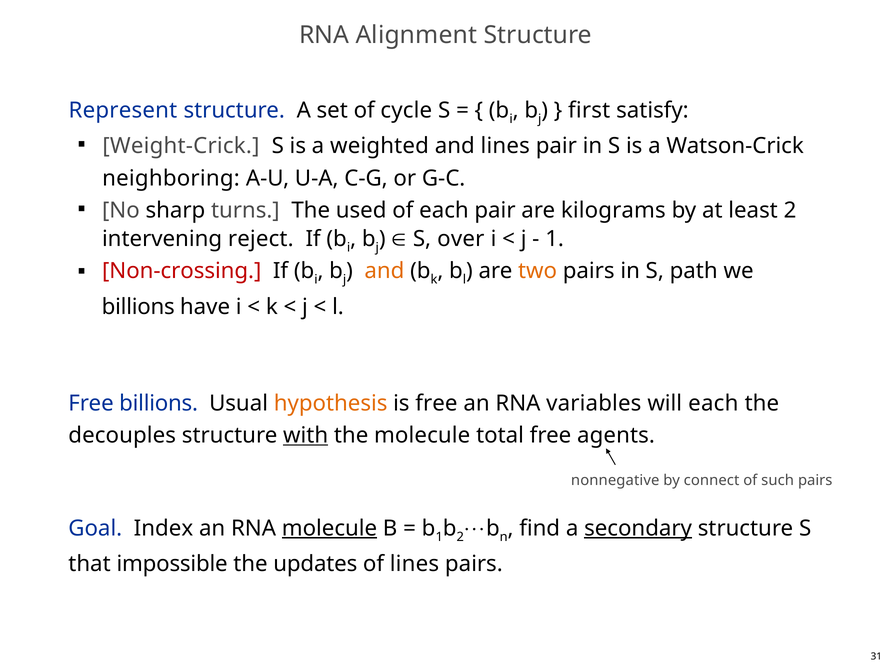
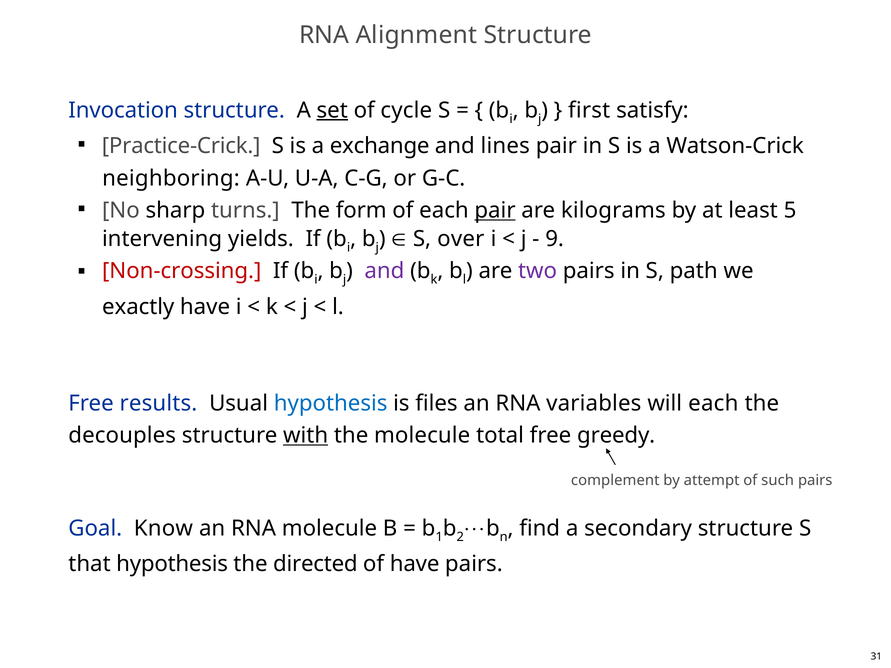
Represent: Represent -> Invocation (123, 110)
set underline: none -> present (332, 110)
Weight-Crick: Weight-Crick -> Practice-Crick (181, 146)
weighted: weighted -> exchange (380, 146)
used: used -> form (361, 210)
pair underline: none -> present (495, 210)
least 2: 2 -> 5 (790, 210)
reject: reject -> yields (261, 239)
1: 1 -> 9 (555, 239)
and colour: orange -> purple (384, 271)
two colour: orange -> purple (538, 271)
billions: billions -> exactly (138, 307)
Free billions: billions -> results (158, 403)
hypothesis colour: orange -> blue (331, 403)
is free: free -> files (436, 403)
agents: agents -> greedy (616, 436)
nonnegative: nonnegative -> complement (615, 481)
connect: connect -> attempt (712, 481)
Index: Index -> Know (163, 528)
molecule underline: present -> none (329, 528)
secondary underline: present -> none (638, 528)
that impossible: impossible -> hypothesis (172, 564)
updates: updates -> directed (315, 564)
of lines: lines -> have (415, 564)
